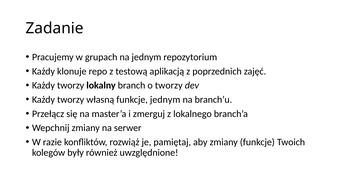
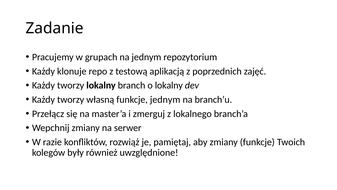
o tworzy: tworzy -> lokalny (169, 85)
